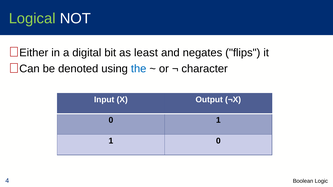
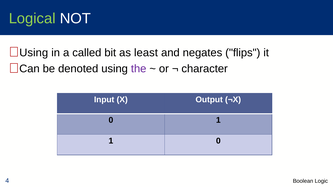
Either: Either -> Using (34, 53)
digital: digital -> called (87, 53)
the colour: blue -> purple (139, 69)
